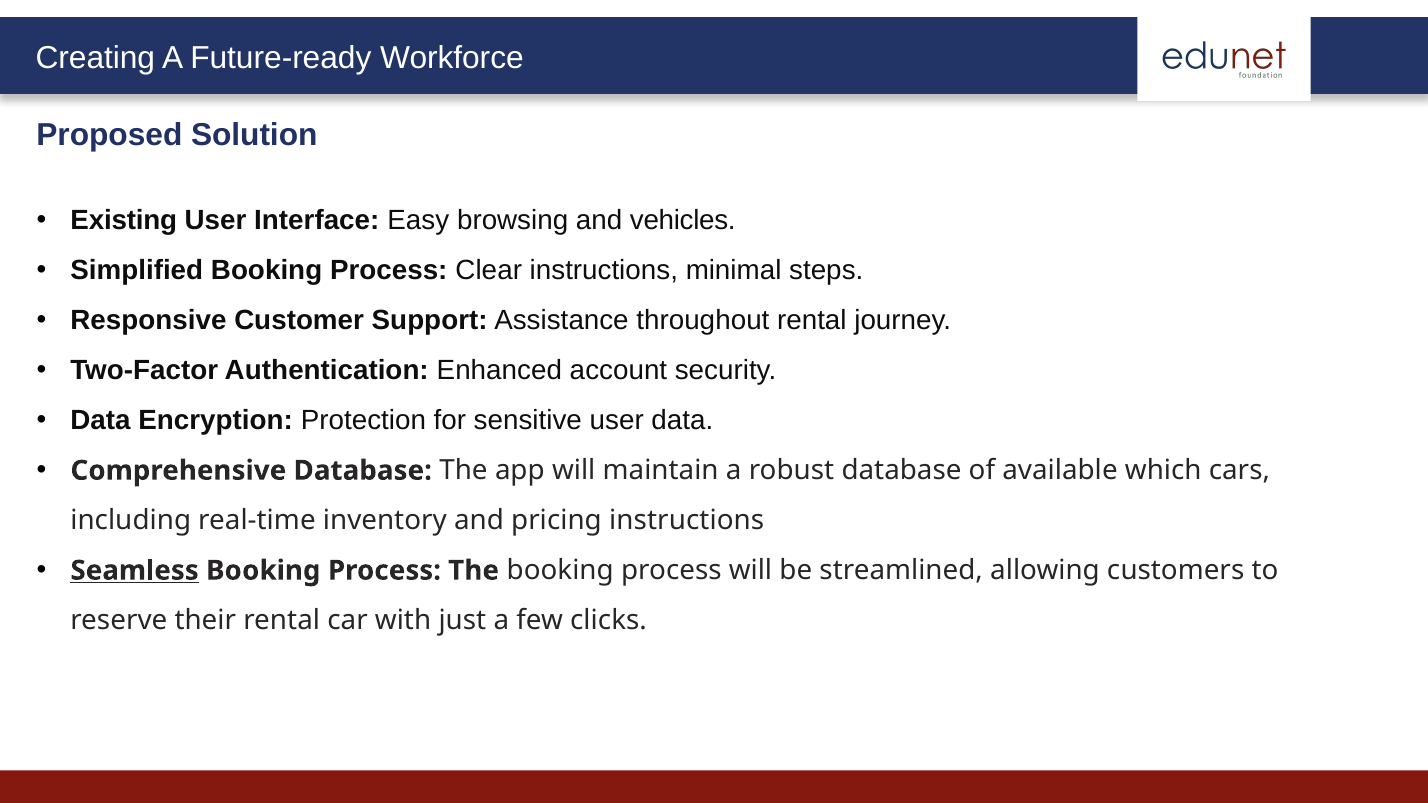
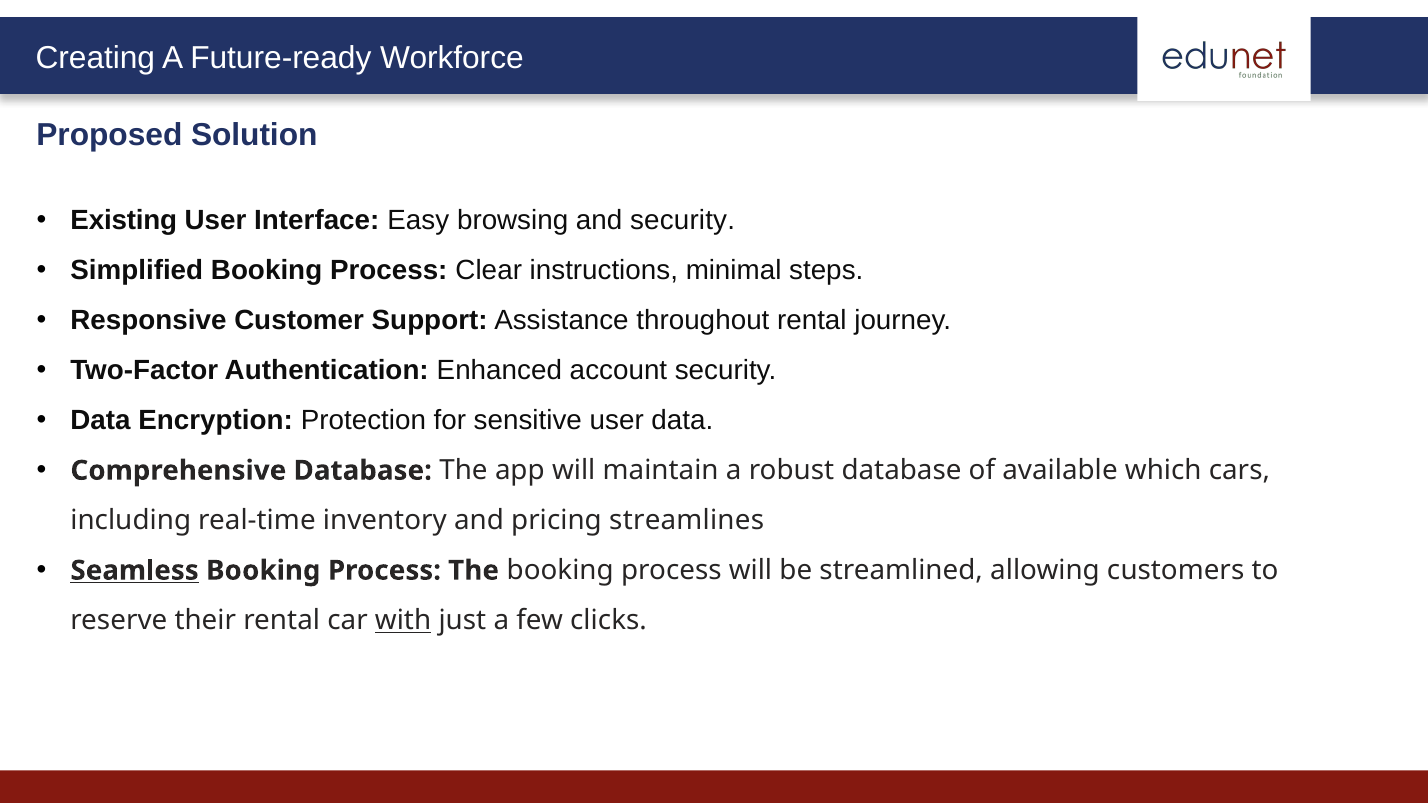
and vehicles: vehicles -> security (683, 221)
pricing instructions: instructions -> streamlines (687, 521)
with underline: none -> present (403, 621)
